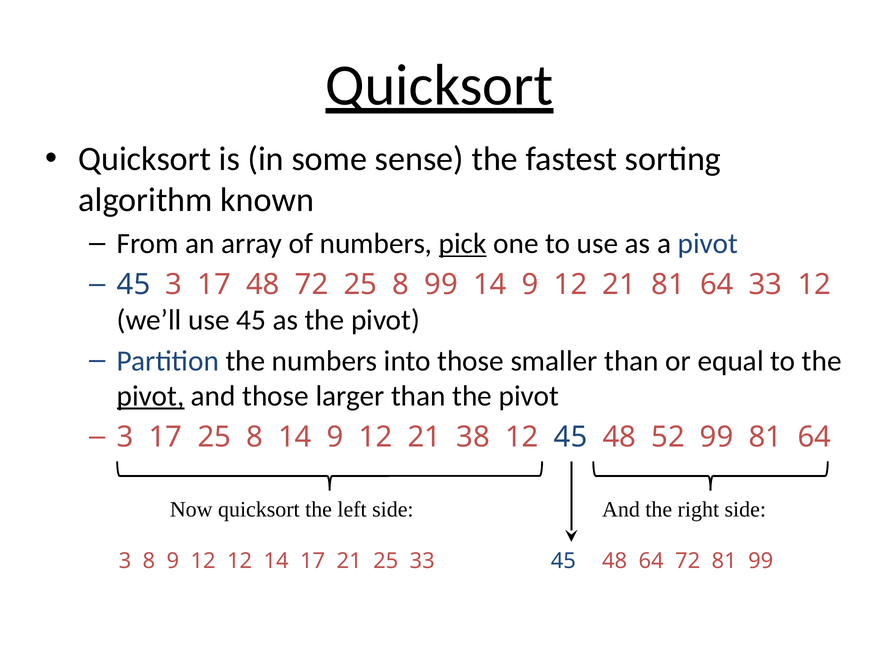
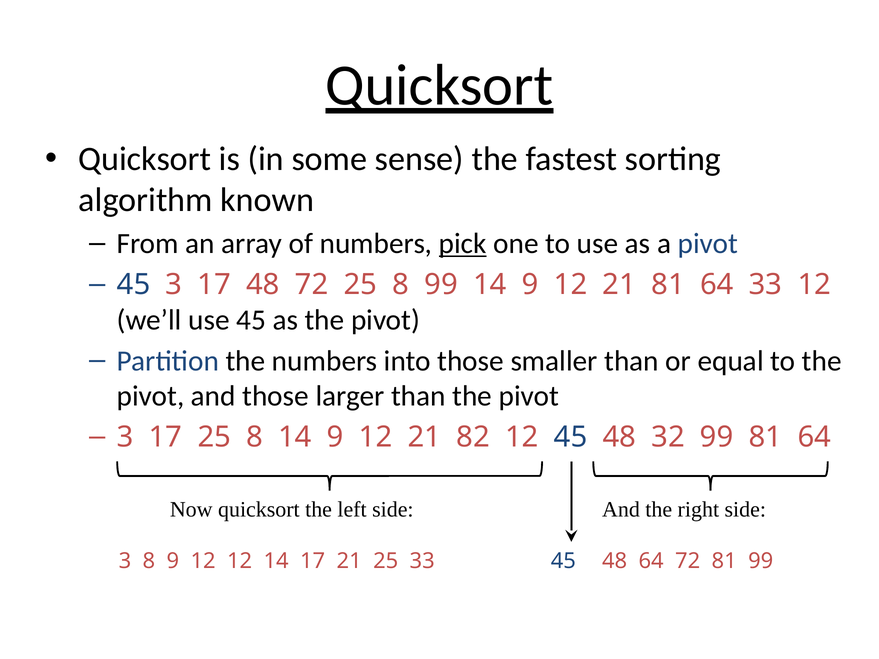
pivot underline: present -> none (151, 396)
38: 38 -> 82 (473, 437)
52: 52 -> 32 (668, 437)
